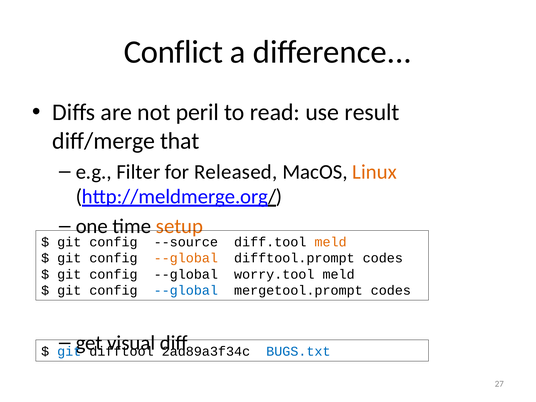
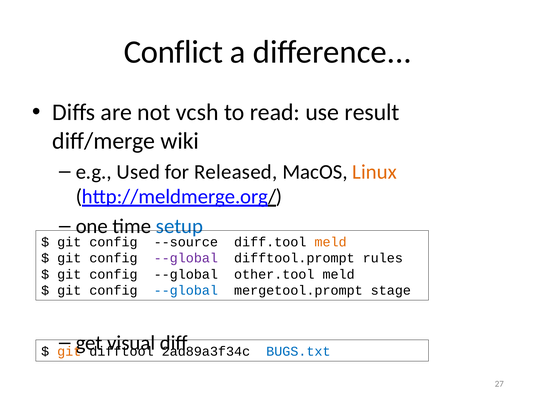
peril: peril -> vcsh (197, 112)
that: that -> wiki (180, 141)
Filter: Filter -> Used (138, 172)
setup colour: orange -> blue (180, 226)
--global colour: orange -> purple (186, 258)
difftool.prompt codes: codes -> rules (383, 258)
worry.tool: worry.tool -> other.tool (274, 274)
mergetool.prompt codes: codes -> stage (391, 290)
git colour: blue -> orange (69, 351)
